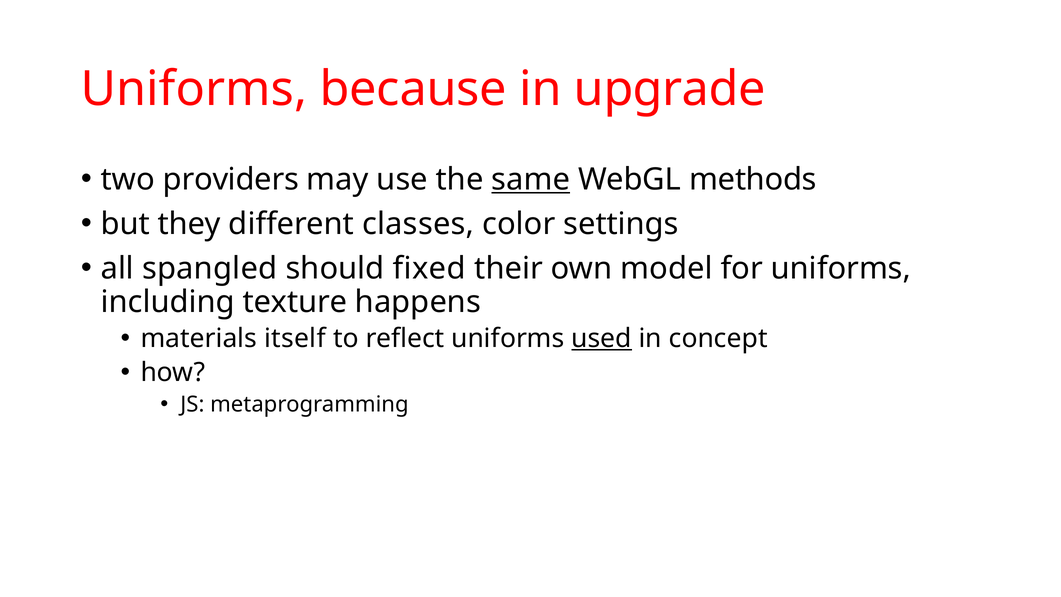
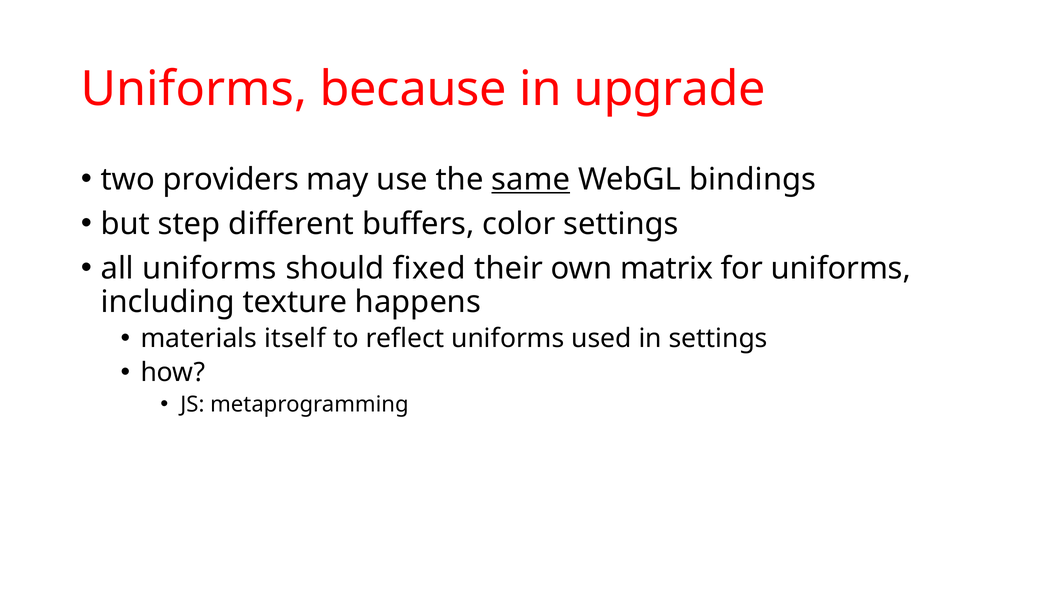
methods: methods -> bindings (753, 179)
they: they -> step (189, 224)
classes: classes -> buffers (418, 224)
all spangled: spangled -> uniforms (210, 268)
model: model -> matrix (667, 268)
used underline: present -> none (602, 338)
in concept: concept -> settings (718, 338)
